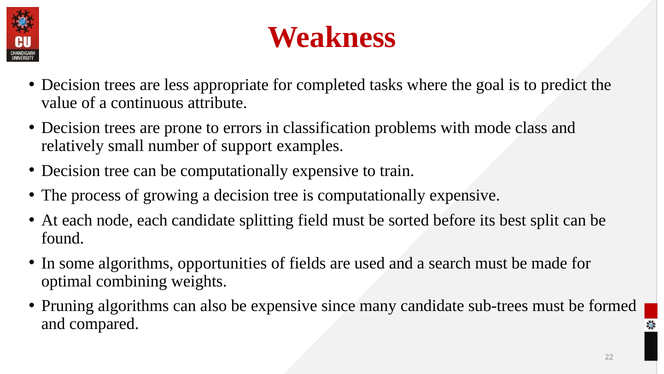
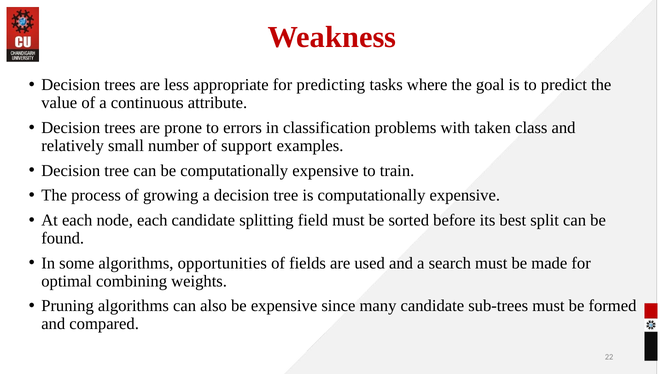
completed: completed -> predicting (331, 85)
mode: mode -> taken (493, 128)
